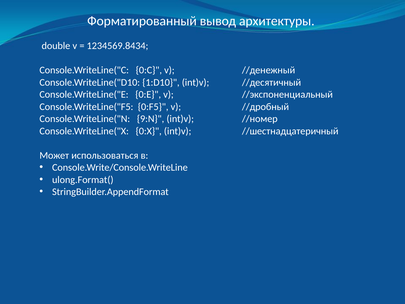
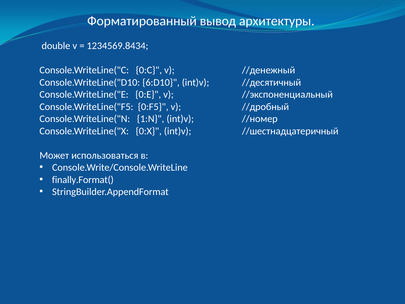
1:D10: 1:D10 -> 6:D10 (161, 82)
9:N: 9:N -> 1:N (151, 119)
ulong.Format(: ulong.Format( -> finally.Format( (83, 180)
